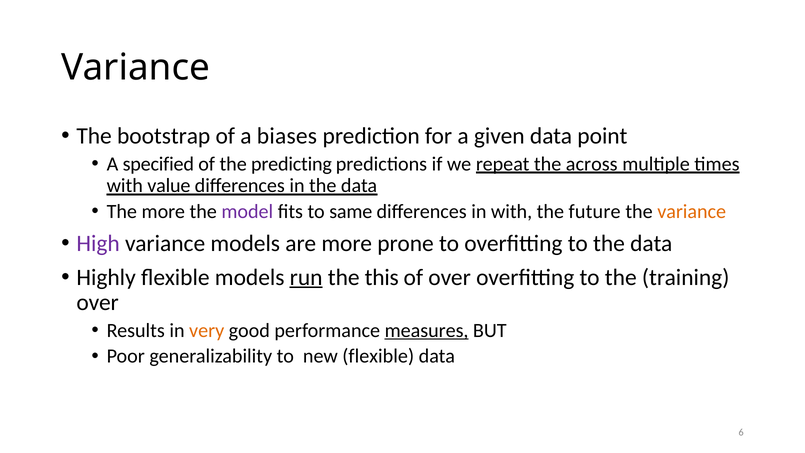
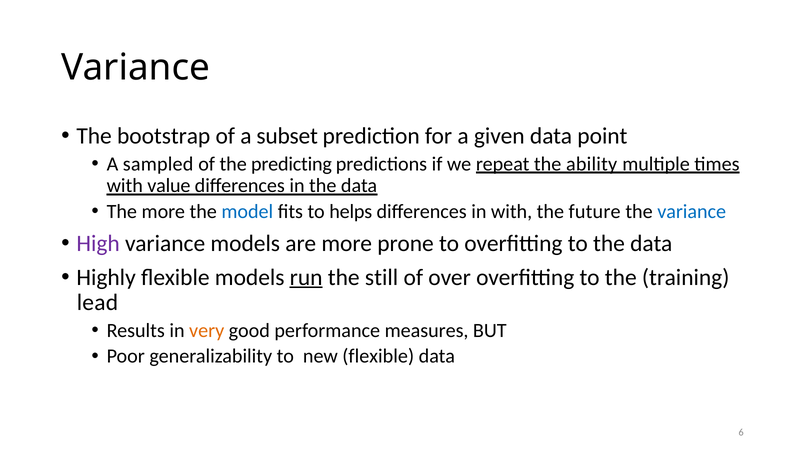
biases: biases -> subset (287, 136)
specified: specified -> sampled (158, 164)
across: across -> ability (592, 164)
model colour: purple -> blue (247, 211)
same: same -> helps (351, 211)
variance colour: orange -> blue (692, 211)
this: this -> still (382, 277)
over: over -> lead (97, 303)
measures underline: present -> none (427, 330)
